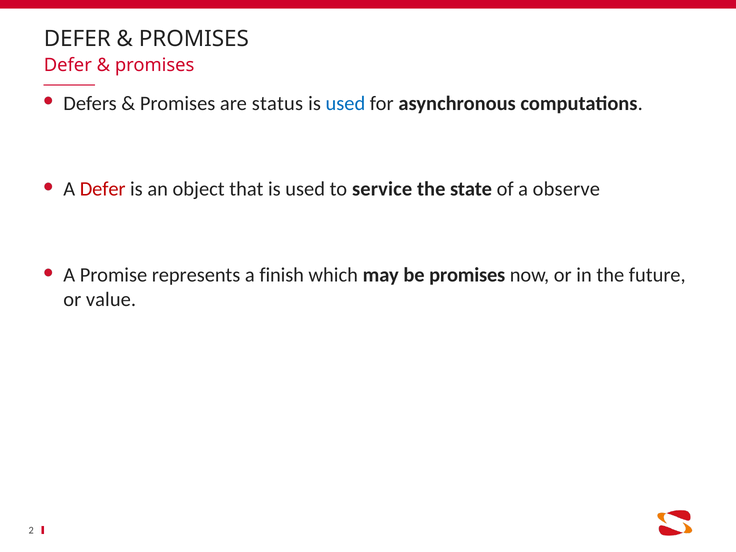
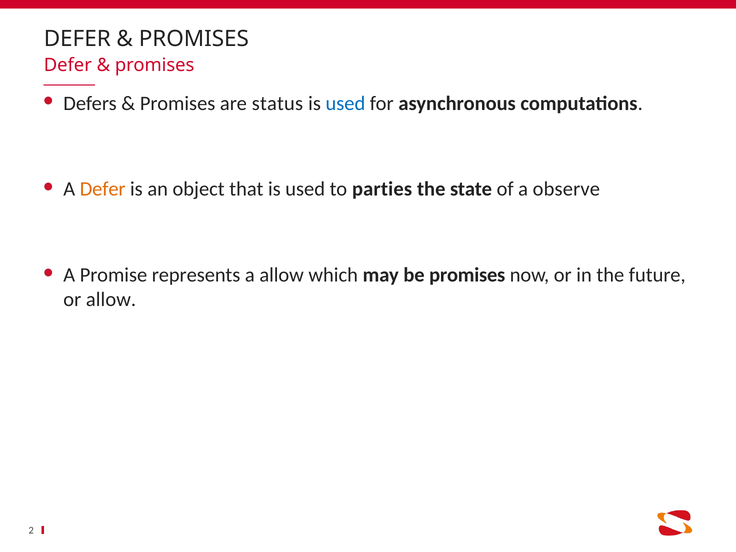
Defer colour: red -> orange (103, 189)
service: service -> parties (382, 189)
a finish: finish -> allow (282, 275)
or value: value -> allow (111, 300)
